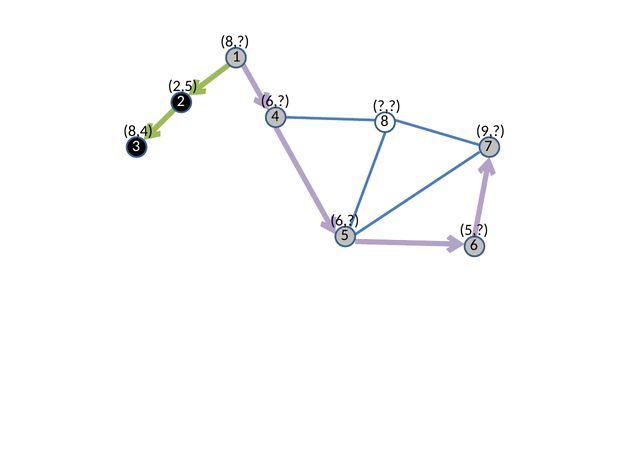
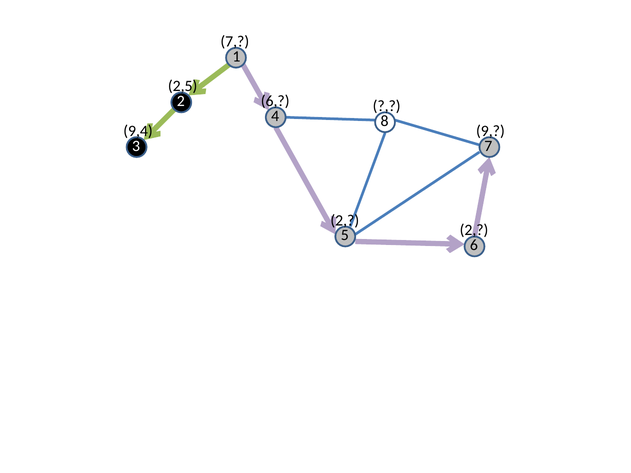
8: 8 -> 7 (235, 42)
8,4: 8,4 -> 9,4 (138, 131)
6: 6 -> 2 (345, 220)
5: 5 -> 2 (474, 230)
